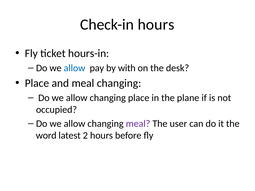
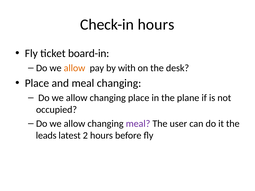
hours-in: hours-in -> board-in (89, 53)
allow colour: blue -> orange (74, 68)
word: word -> leads (46, 136)
